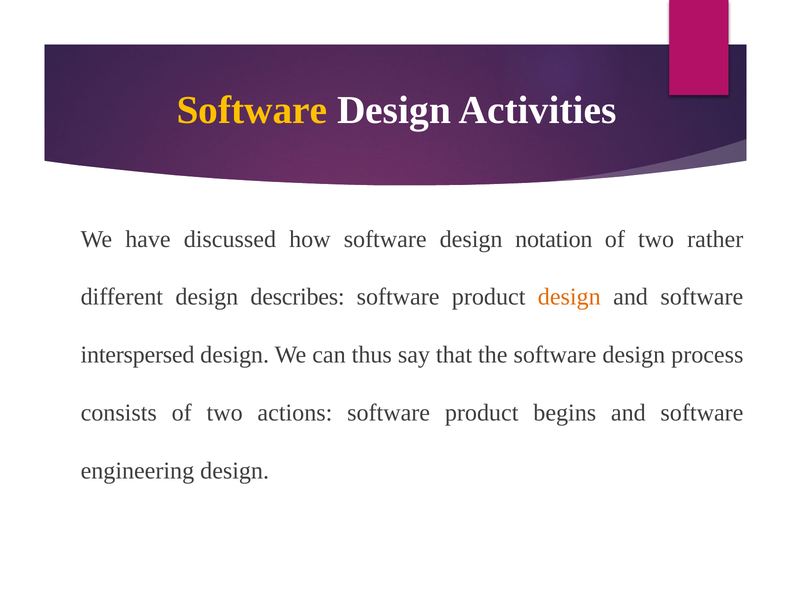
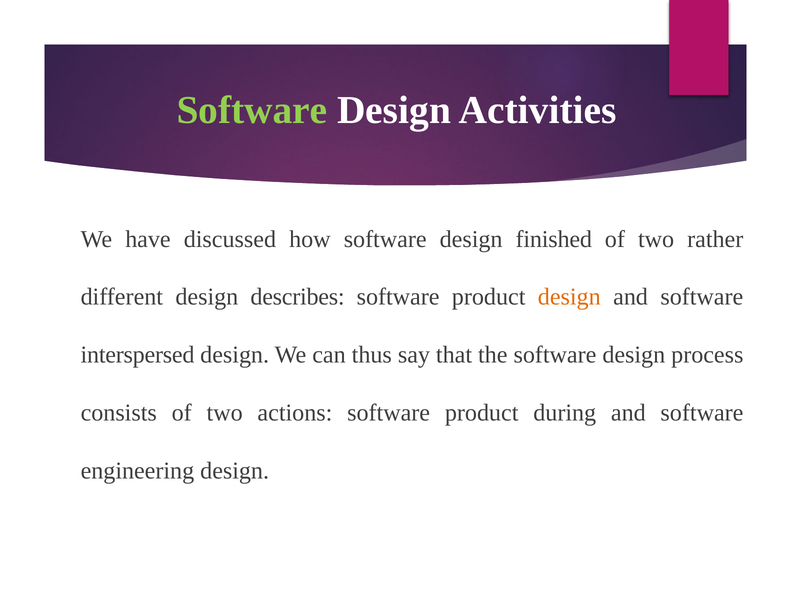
Software colour: yellow -> light green (252, 110)
notation: notation -> finished (554, 239)
begins: begins -> during (565, 413)
